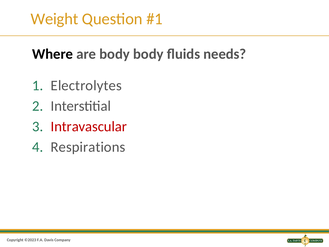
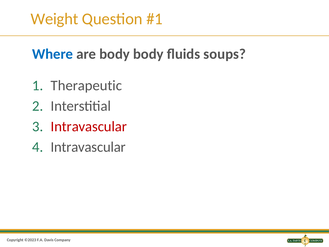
Where colour: black -> blue (53, 54)
needs: needs -> soups (225, 54)
Electrolytes: Electrolytes -> Therapeutic (86, 85)
Respirations: Respirations -> Intravascular (88, 147)
